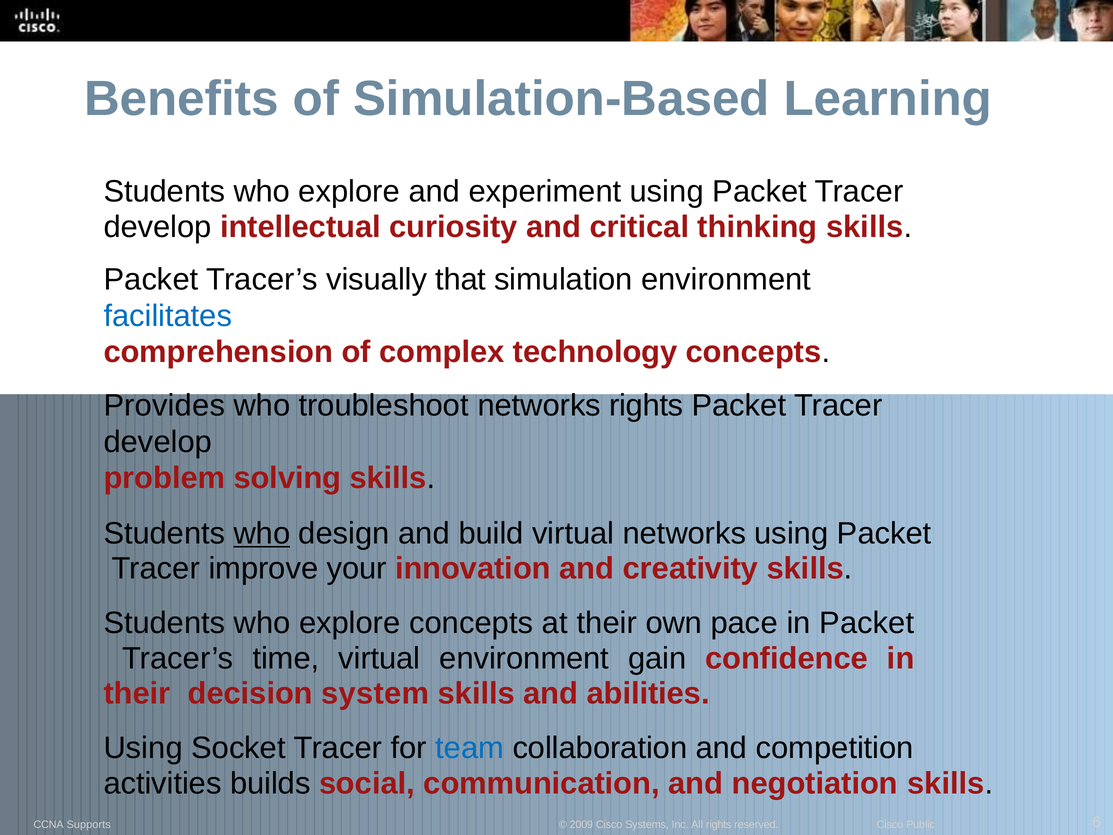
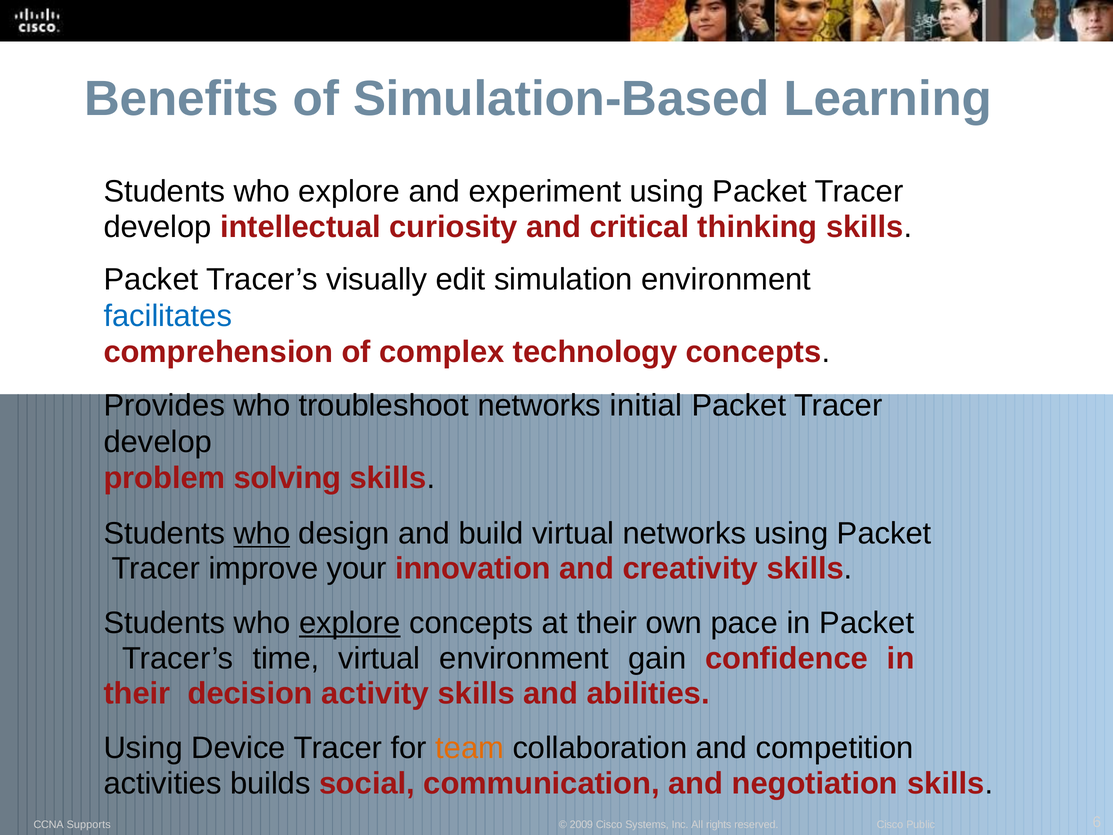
that: that -> edit (461, 280)
networks rights: rights -> initial (646, 406)
explore underline: none -> present (350, 623)
system: system -> activity (375, 693)
Socket: Socket -> Device (238, 748)
team colour: blue -> orange (470, 748)
